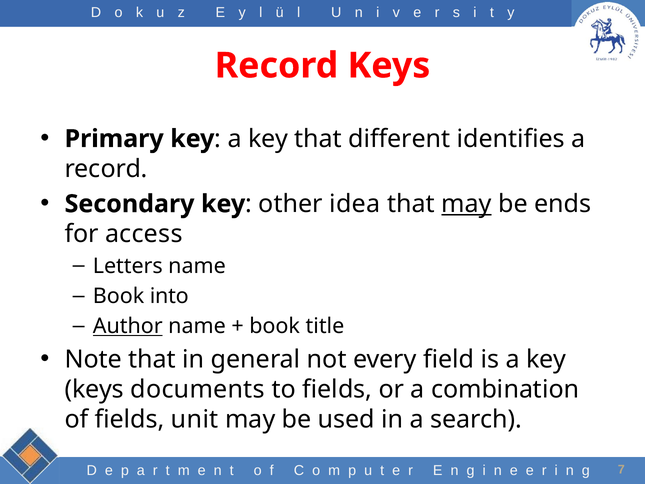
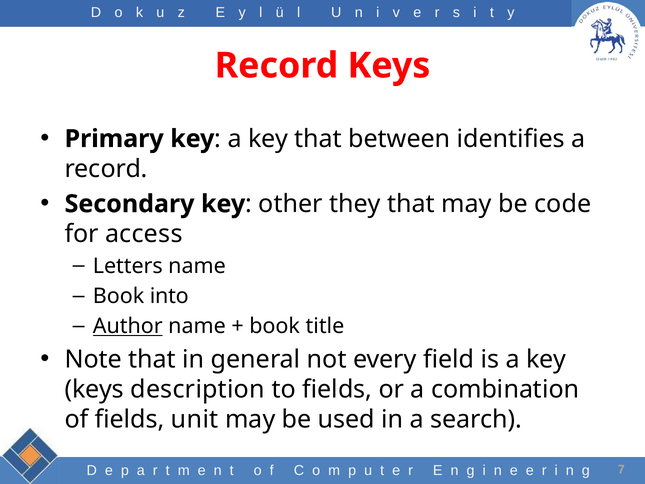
different: different -> between (399, 139)
idea: idea -> they (355, 204)
may underline: present -> none (467, 204)
ends: ends -> code (563, 204)
documents: documents -> description (198, 389)
